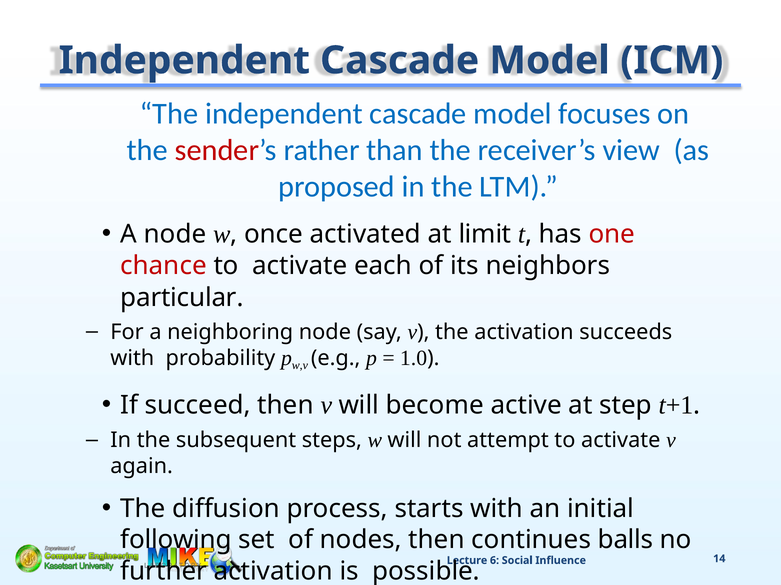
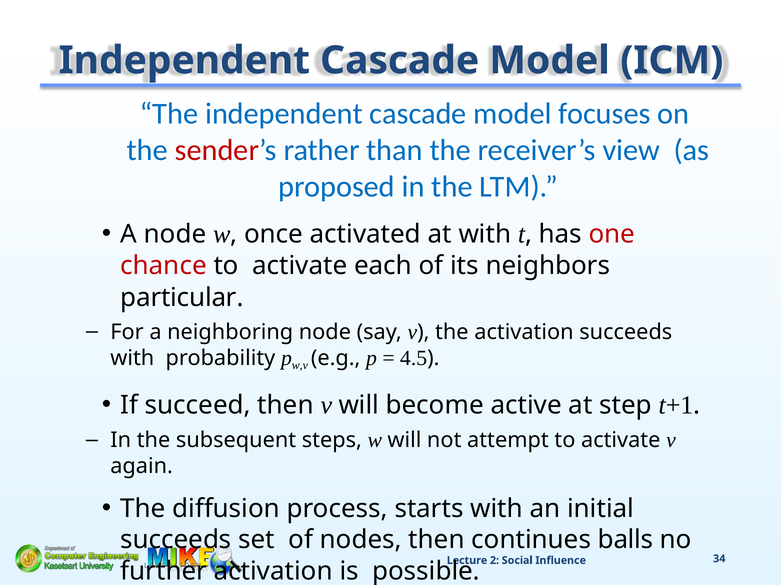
at limit: limit -> with (485, 234)
1.0: 1.0 -> 4.5 (414, 358)
following: following -> succeeds (176, 540)
6: 6 -> 2 (494, 561)
14: 14 -> 34 (719, 559)
